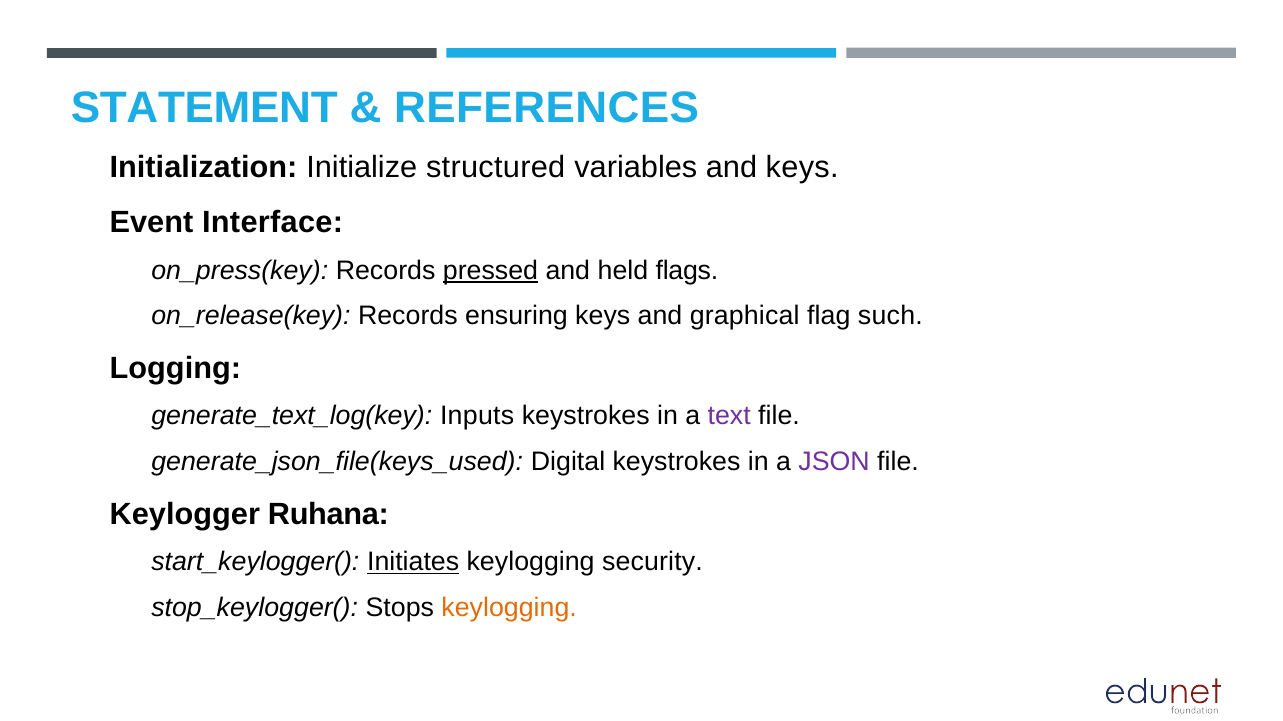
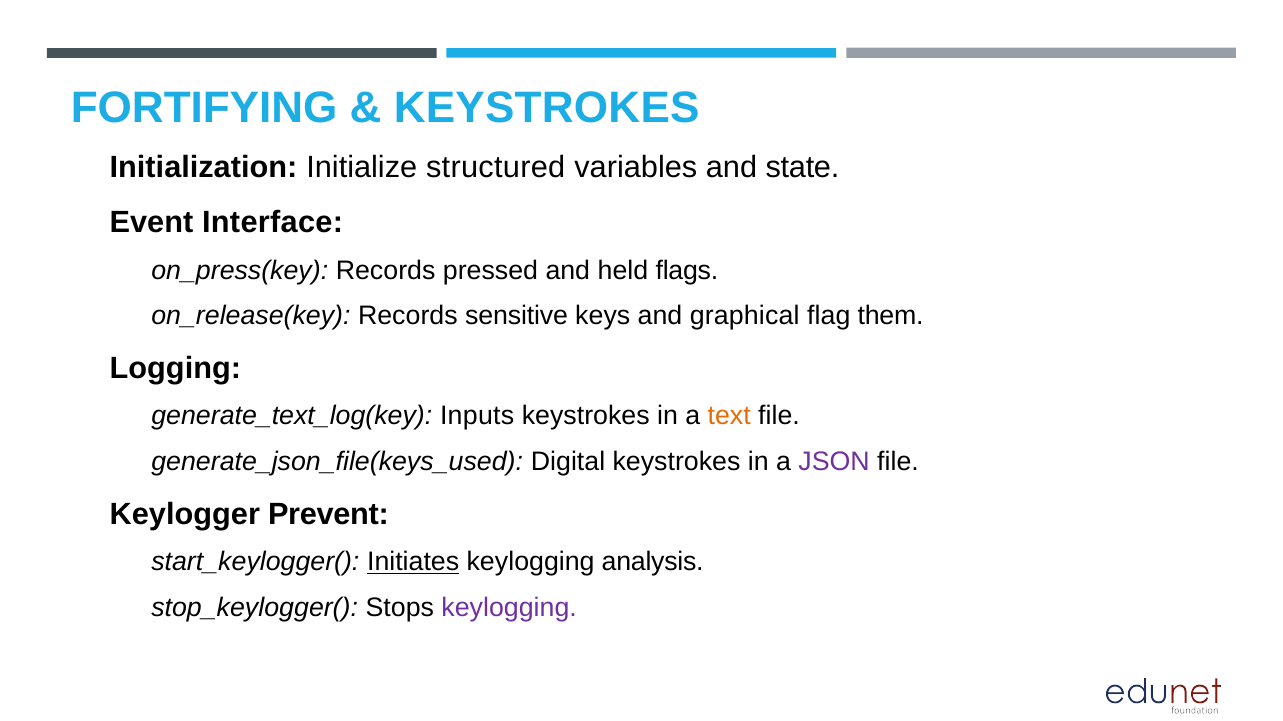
STATEMENT: STATEMENT -> FORTIFYING (204, 108)
REFERENCES: REFERENCES -> KEYSTROKES (547, 108)
and keys: keys -> state (802, 168)
pressed underline: present -> none (490, 271)
ensuring: ensuring -> sensitive (517, 316)
such: such -> them (891, 316)
text colour: purple -> orange (729, 416)
Ruhana: Ruhana -> Prevent (328, 515)
security: security -> analysis (653, 562)
keylogging colour: orange -> purple (509, 608)
